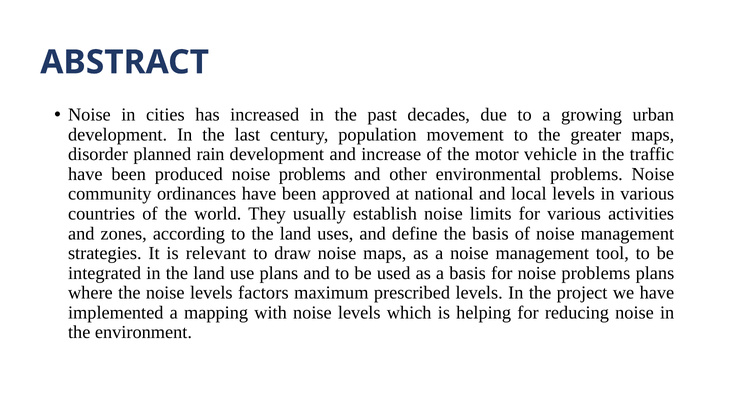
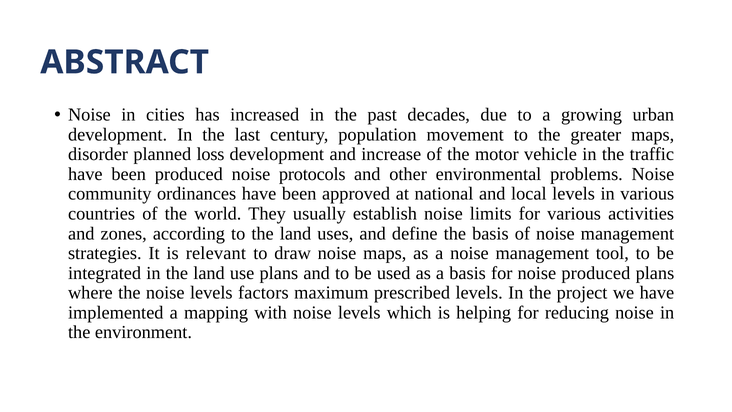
rain: rain -> loss (211, 154)
produced noise problems: problems -> protocols (312, 174)
for noise problems: problems -> produced (596, 273)
